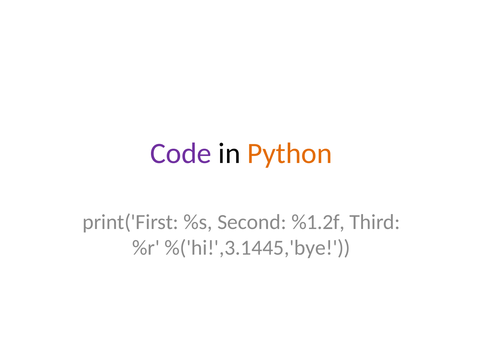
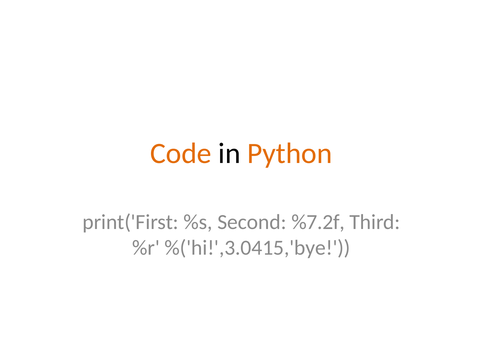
Code colour: purple -> orange (181, 153)
%1.2f: %1.2f -> %7.2f (318, 222)
%('hi!',3.1445,'bye: %('hi!',3.1445,'bye -> %('hi!',3.0415,'bye (258, 248)
